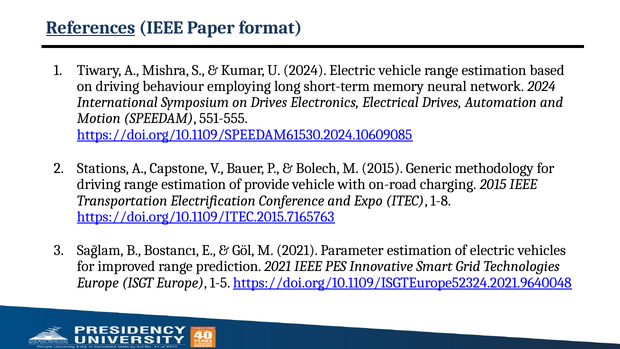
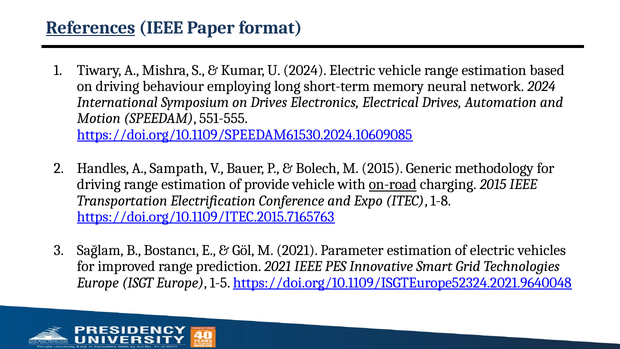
Stations: Stations -> Handles (103, 168)
Capstone: Capstone -> Sampath (178, 168)
on-road underline: none -> present (393, 184)
